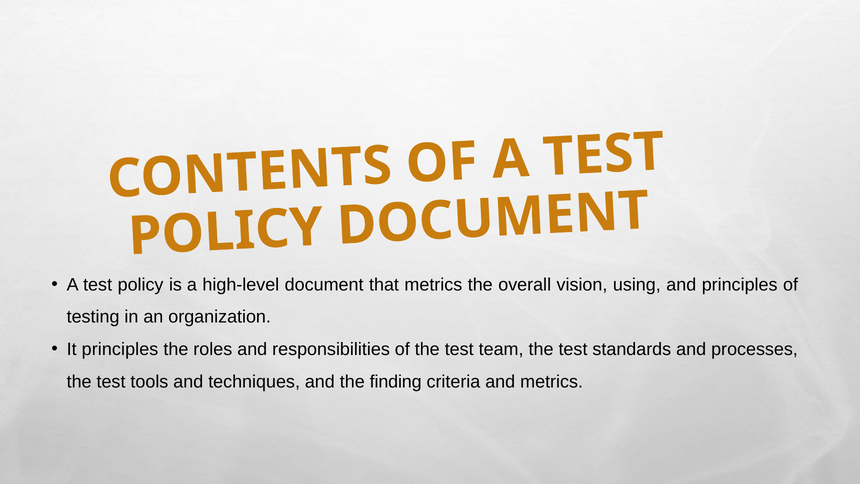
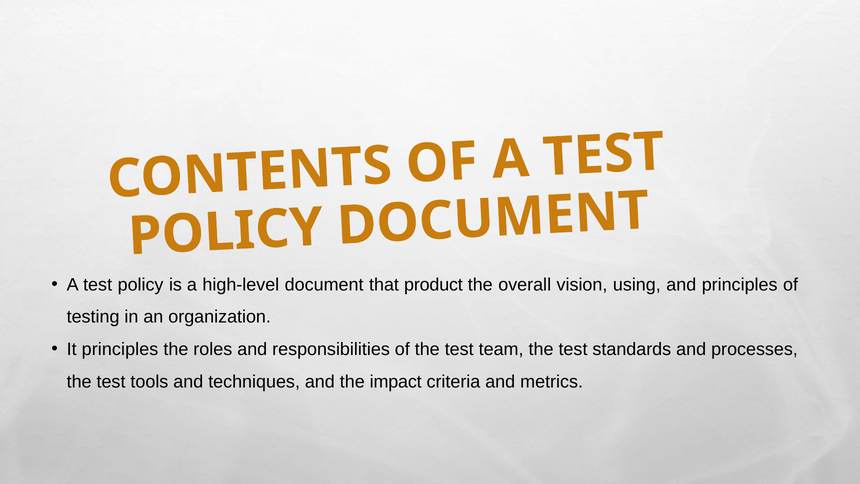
that metrics: metrics -> product (433, 285)
finding: finding -> impact (396, 381)
